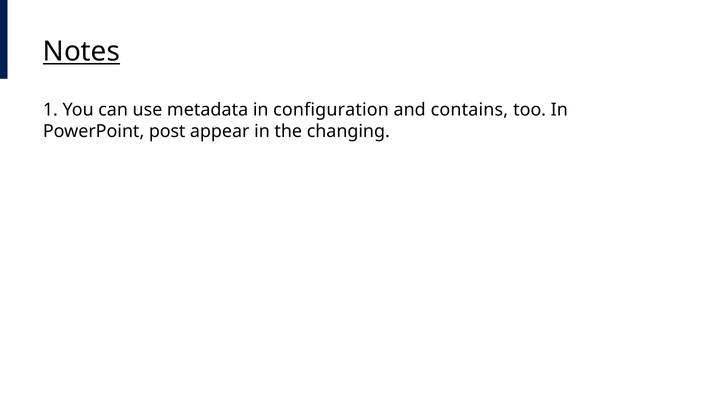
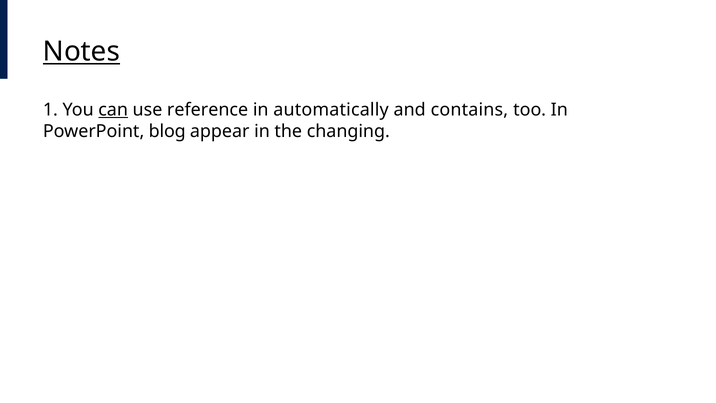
can underline: none -> present (113, 110)
metadata: metadata -> reference (208, 110)
configuration: configuration -> automatically (331, 110)
post: post -> blog (167, 131)
